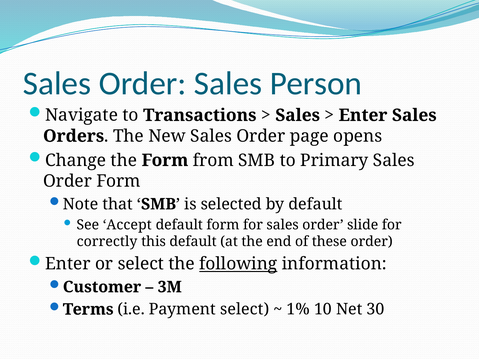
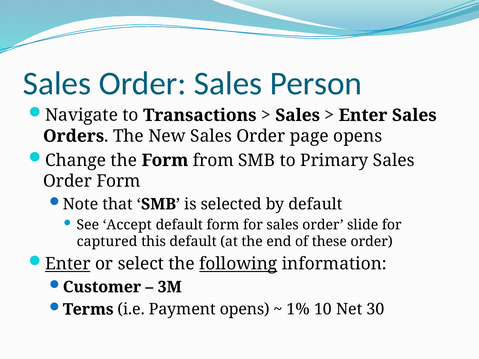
correctly: correctly -> captured (107, 242)
Enter underline: none -> present (68, 264)
Payment select: select -> opens (245, 310)
